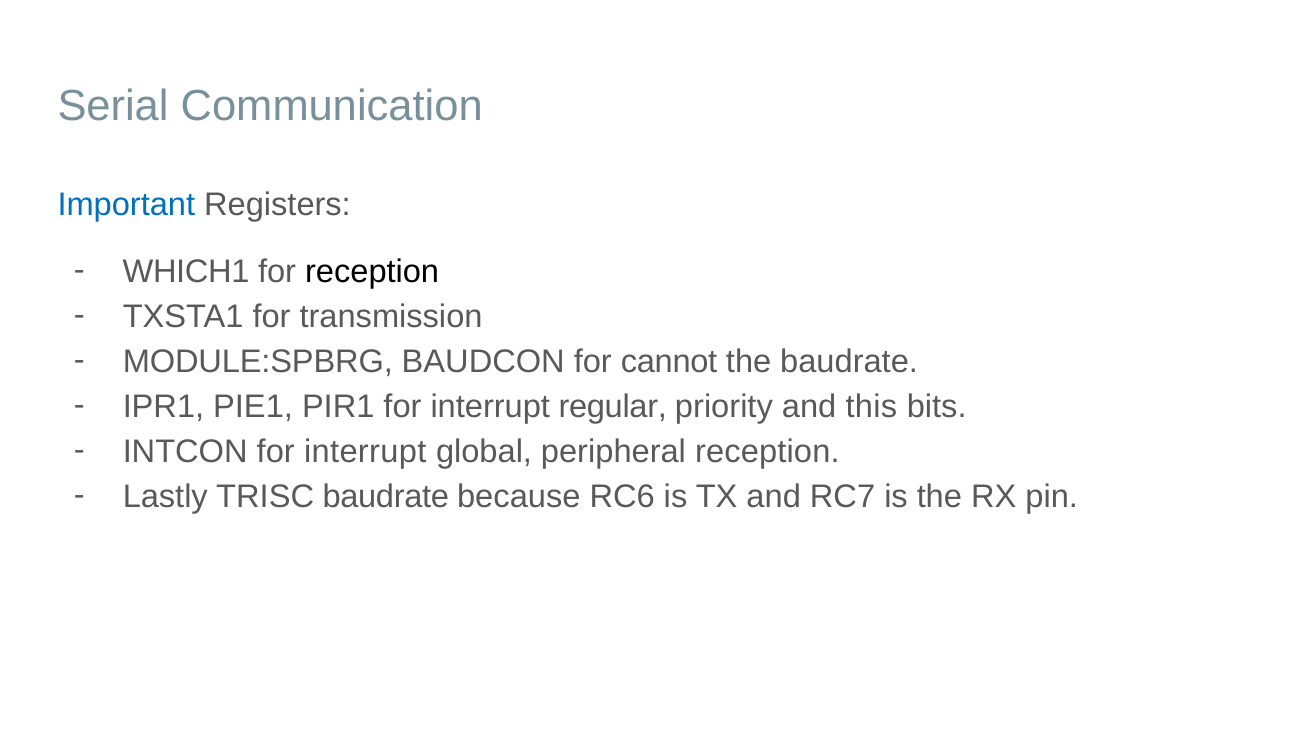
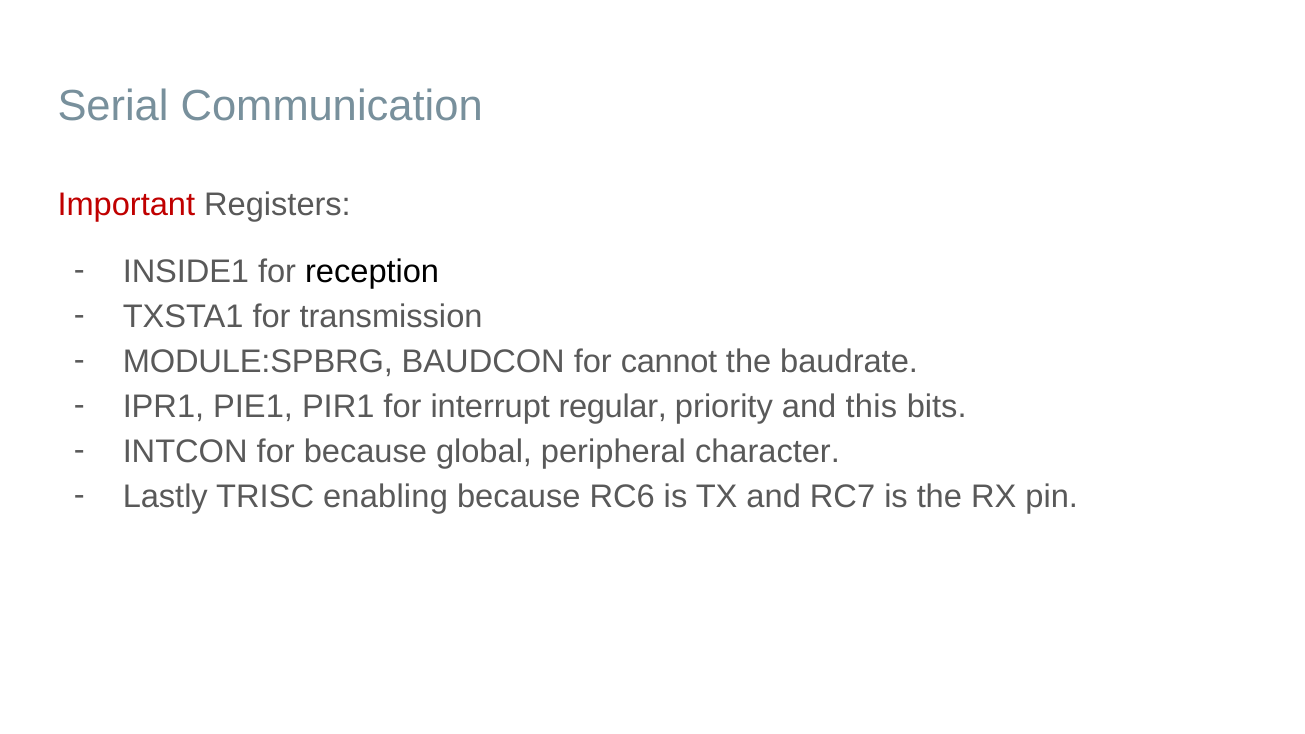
Important colour: blue -> red (126, 205)
WHICH1: WHICH1 -> INSIDE1 (186, 272)
INTCON for interrupt: interrupt -> because (365, 452)
peripheral reception: reception -> character (767, 452)
TRISC baudrate: baudrate -> enabling (386, 497)
